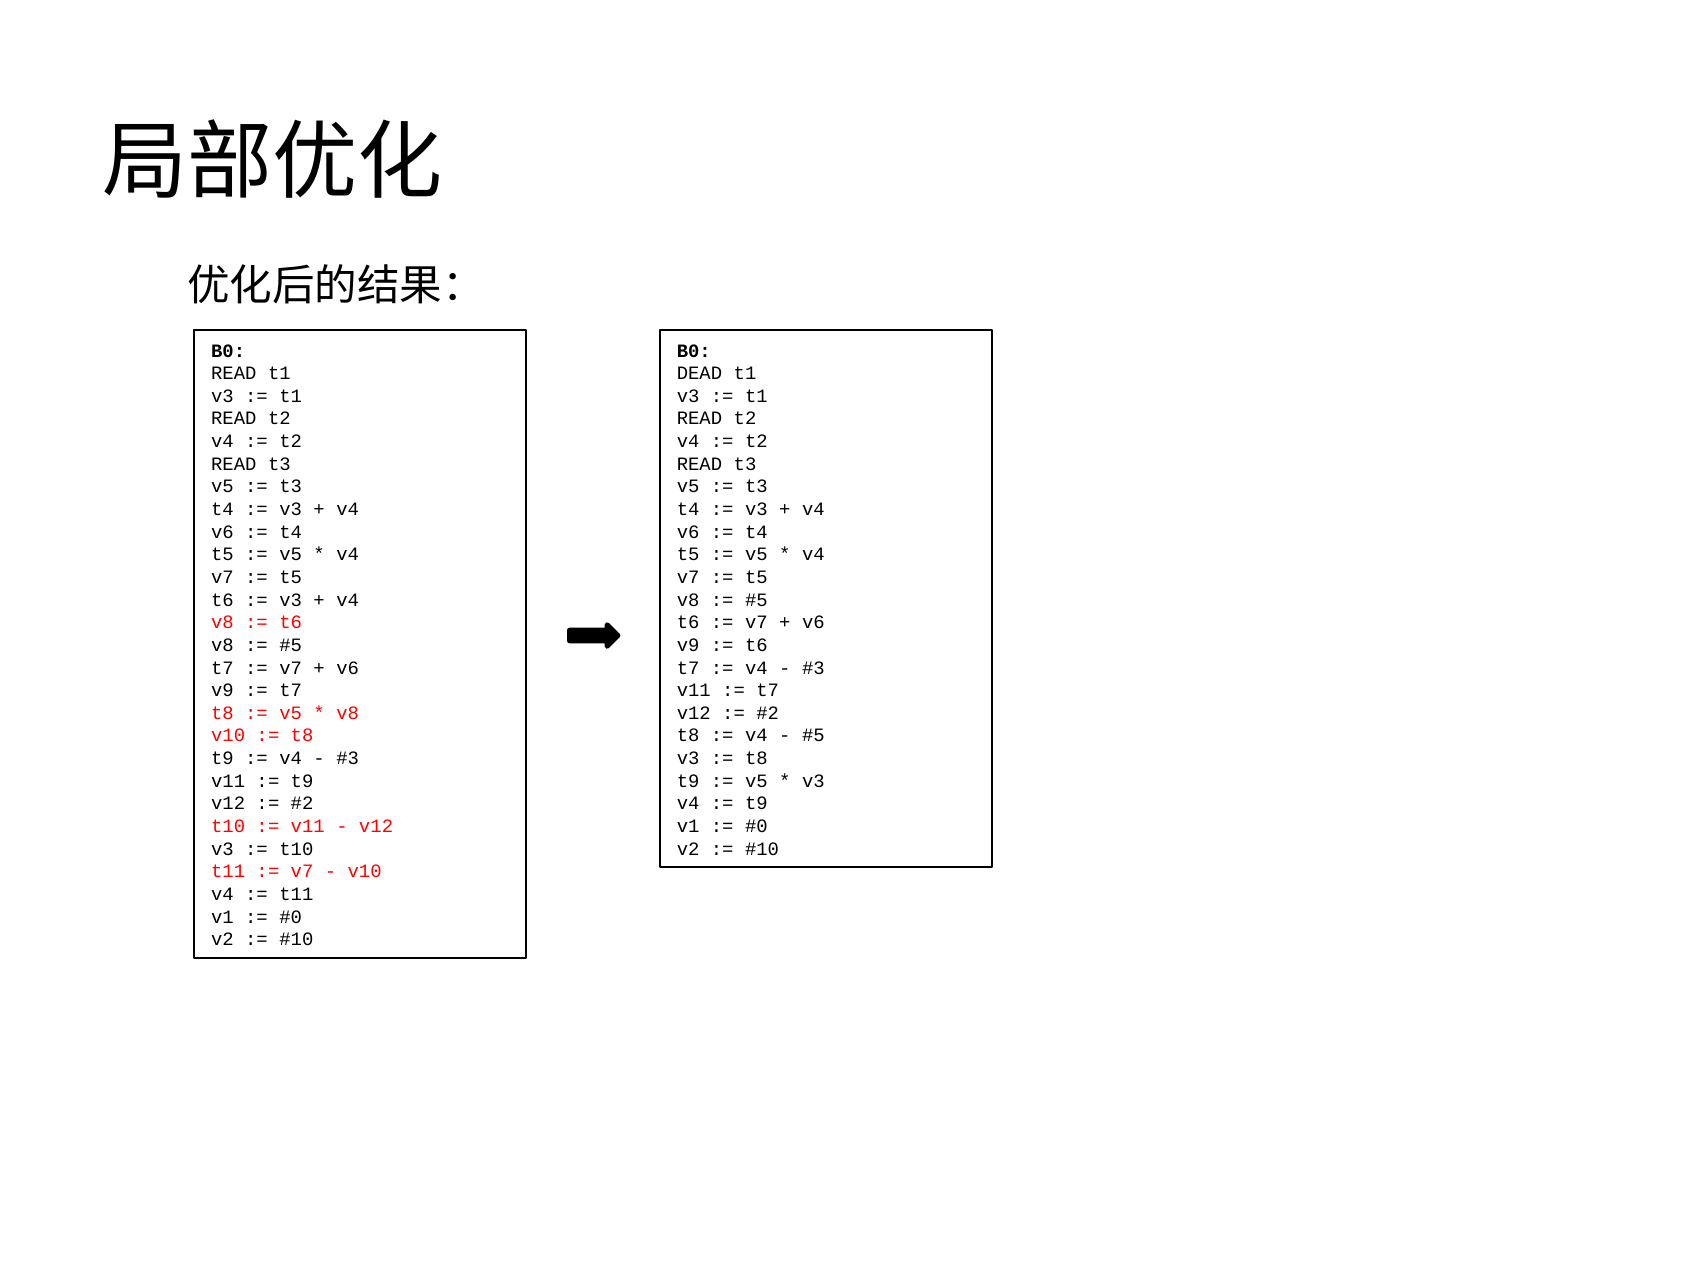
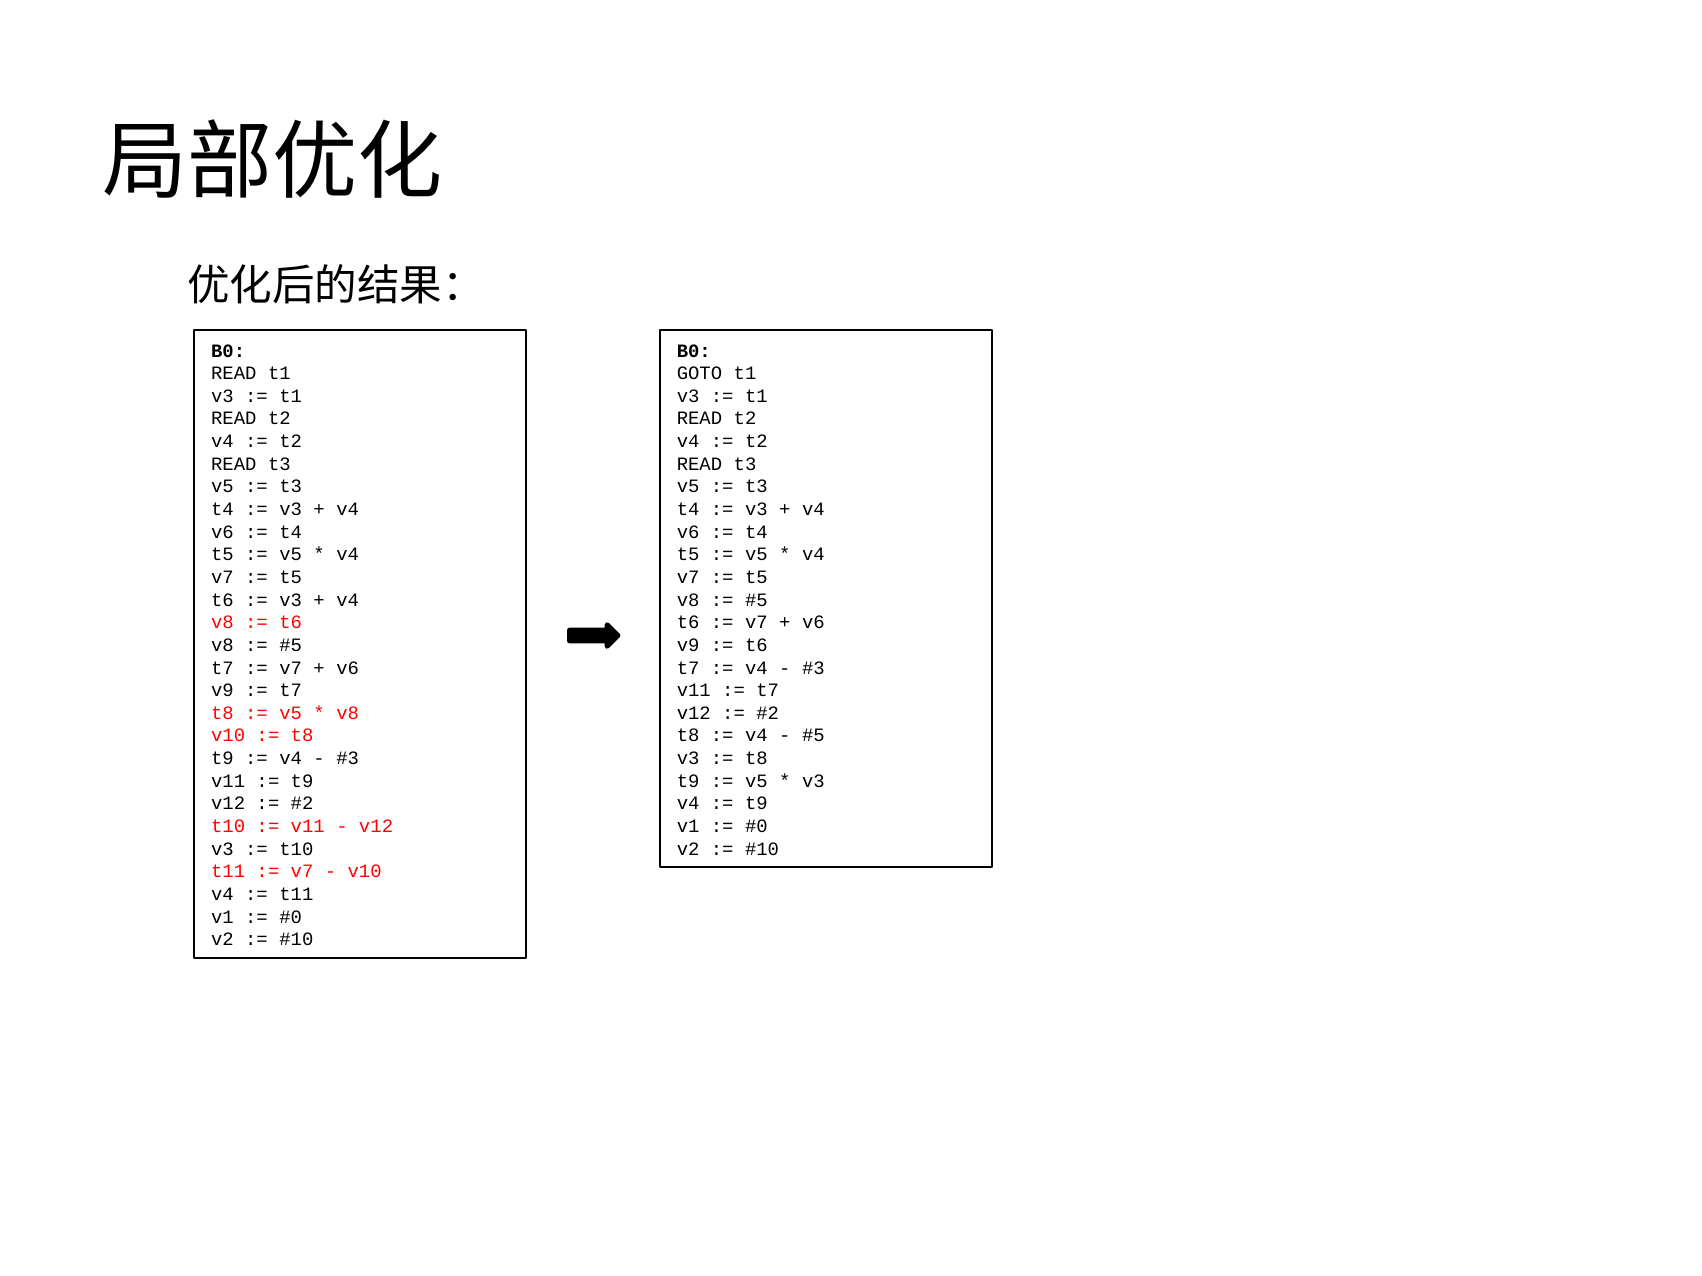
DEAD: DEAD -> GOTO (699, 374)
